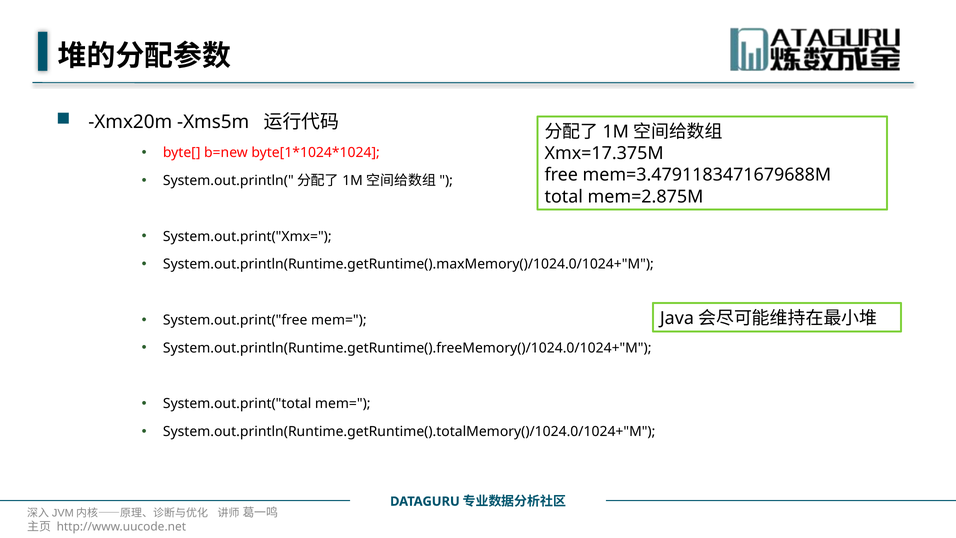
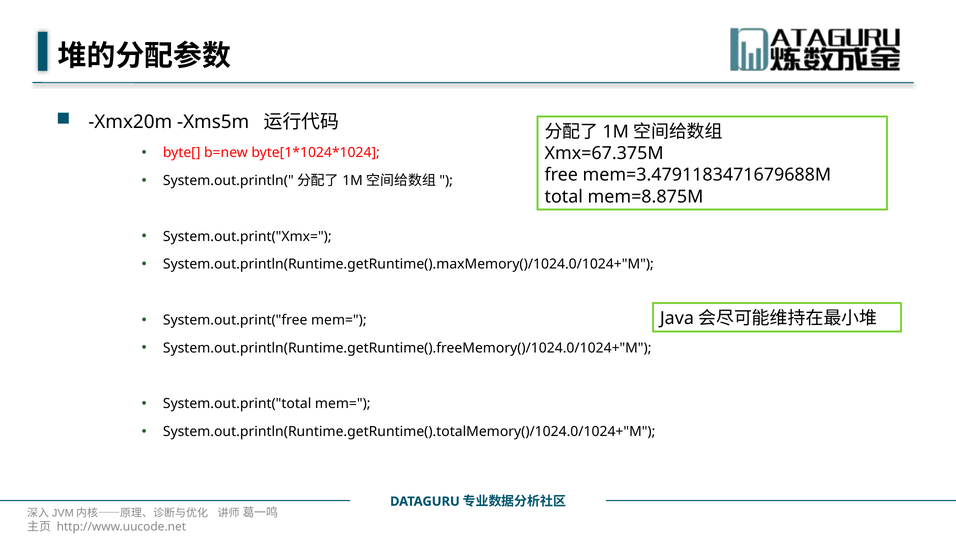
Xmx=17.375M: Xmx=17.375M -> Xmx=67.375M (604, 153)
mem=2.875M: mem=2.875M -> mem=8.875M (645, 196)
